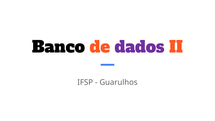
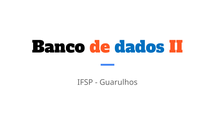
dados colour: purple -> blue (140, 47)
